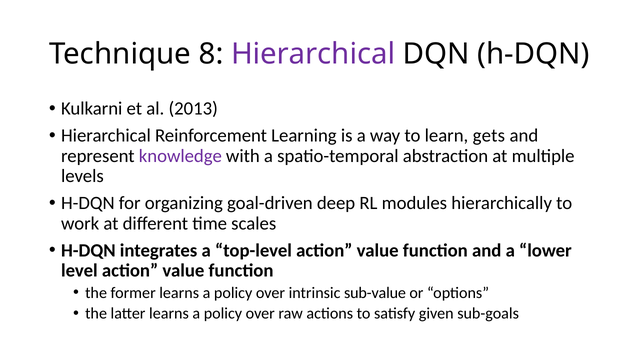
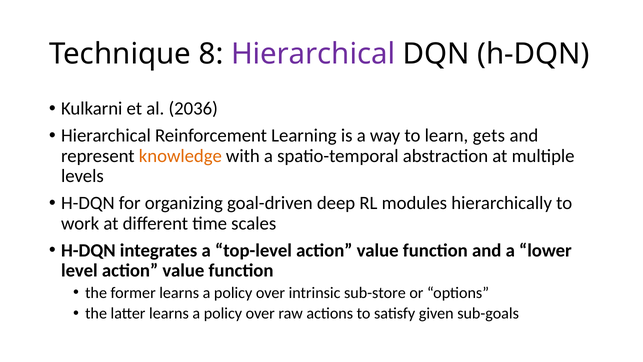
2013: 2013 -> 2036 (193, 109)
knowledge colour: purple -> orange (180, 156)
sub-value: sub-value -> sub-store (375, 292)
